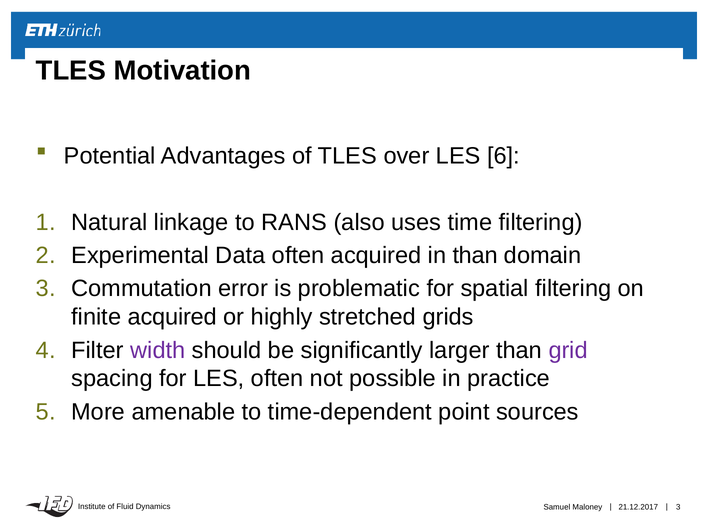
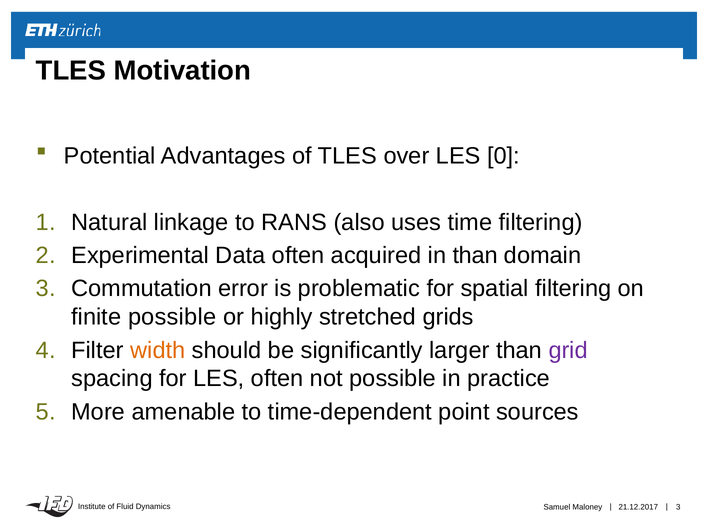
6: 6 -> 0 (503, 156)
finite acquired: acquired -> possible (172, 317)
width colour: purple -> orange (158, 350)
